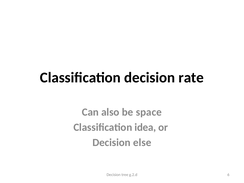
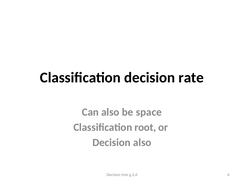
idea: idea -> root (145, 127)
Decision else: else -> also (142, 143)
